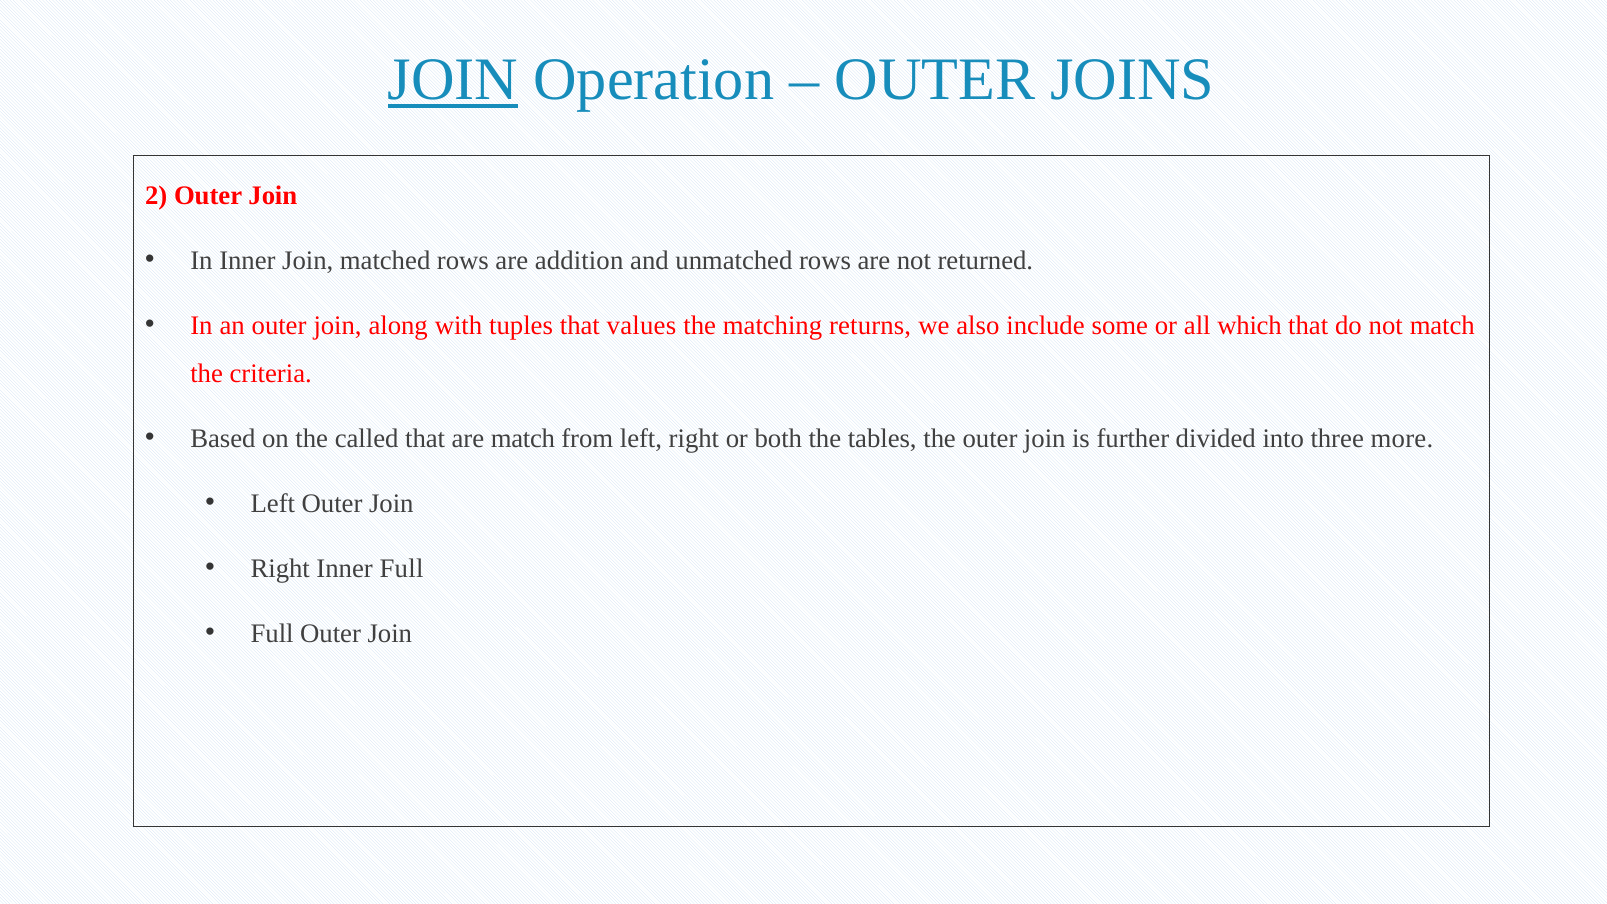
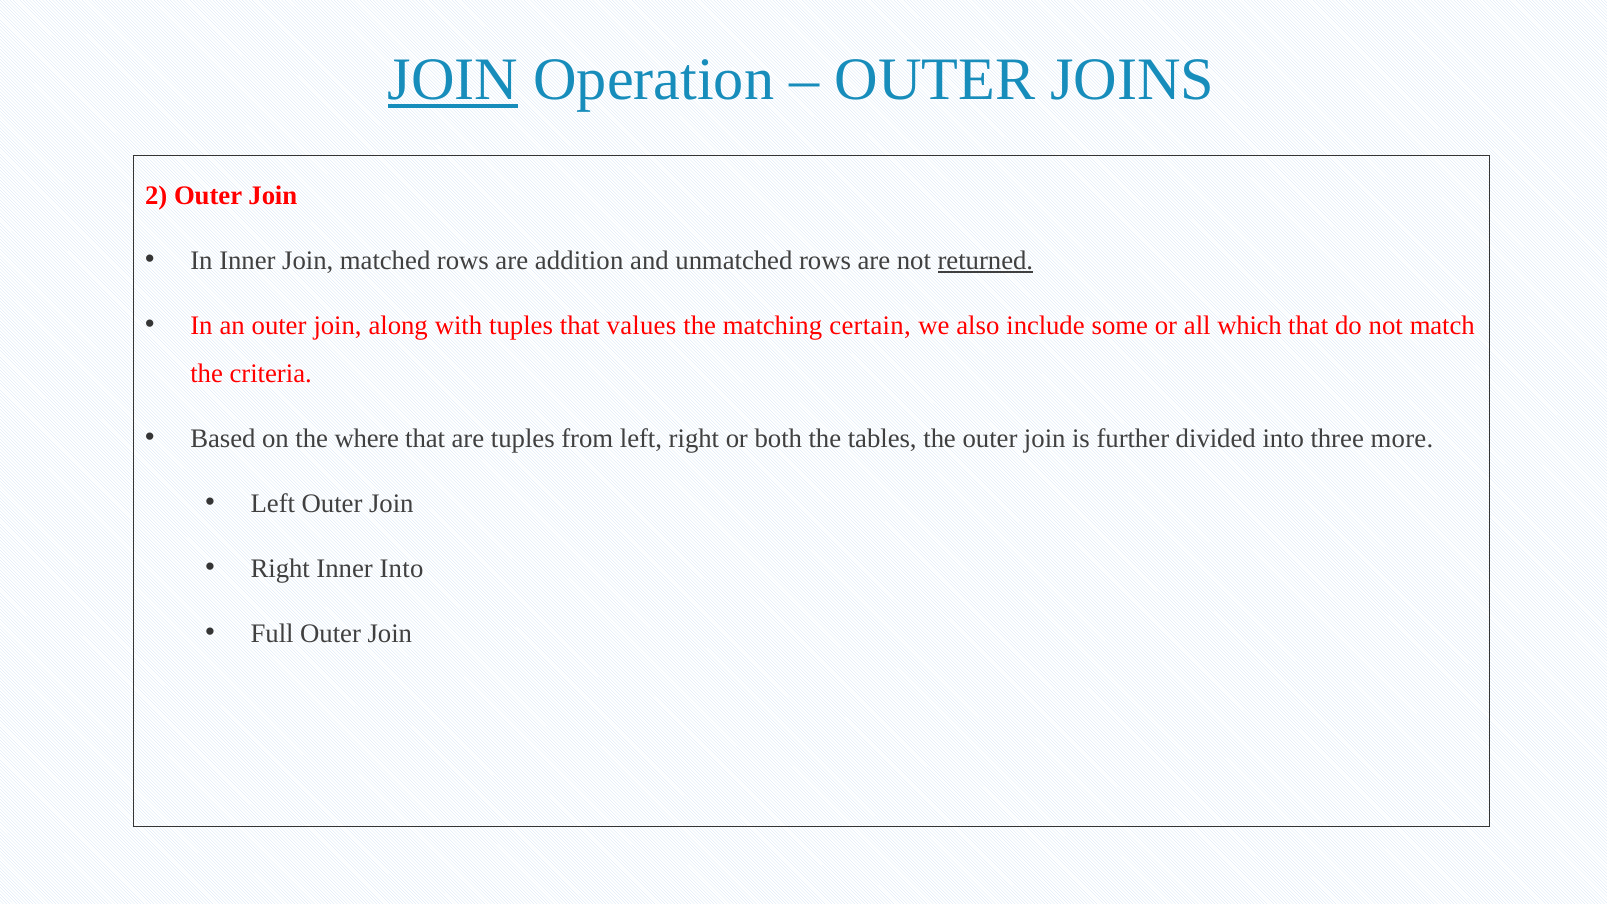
returned underline: none -> present (985, 261)
returns: returns -> certain (870, 326)
called: called -> where (367, 439)
are match: match -> tuples (523, 439)
Inner Full: Full -> Into (402, 568)
